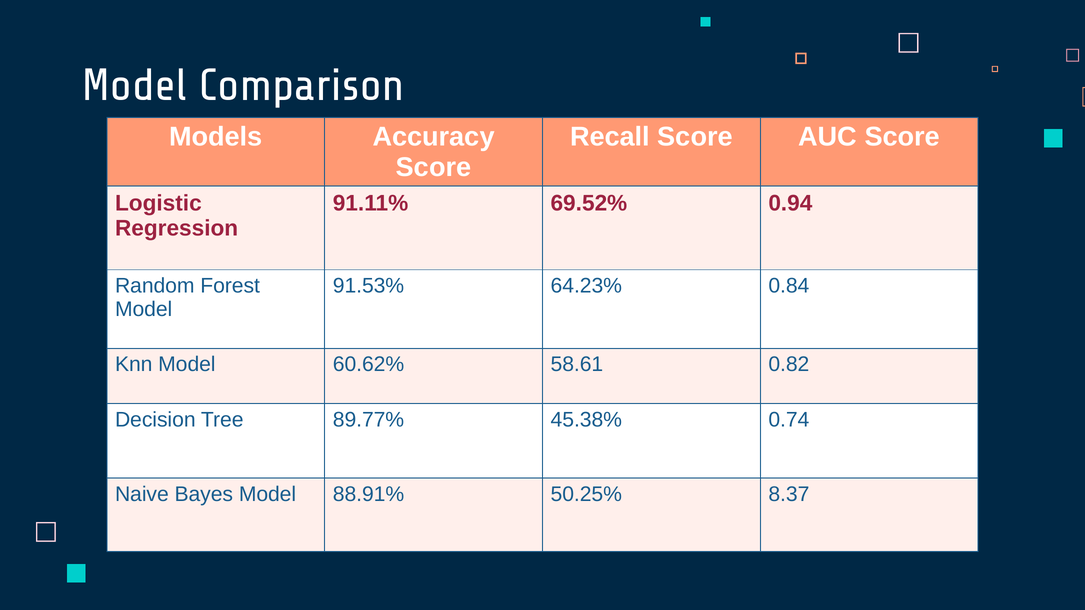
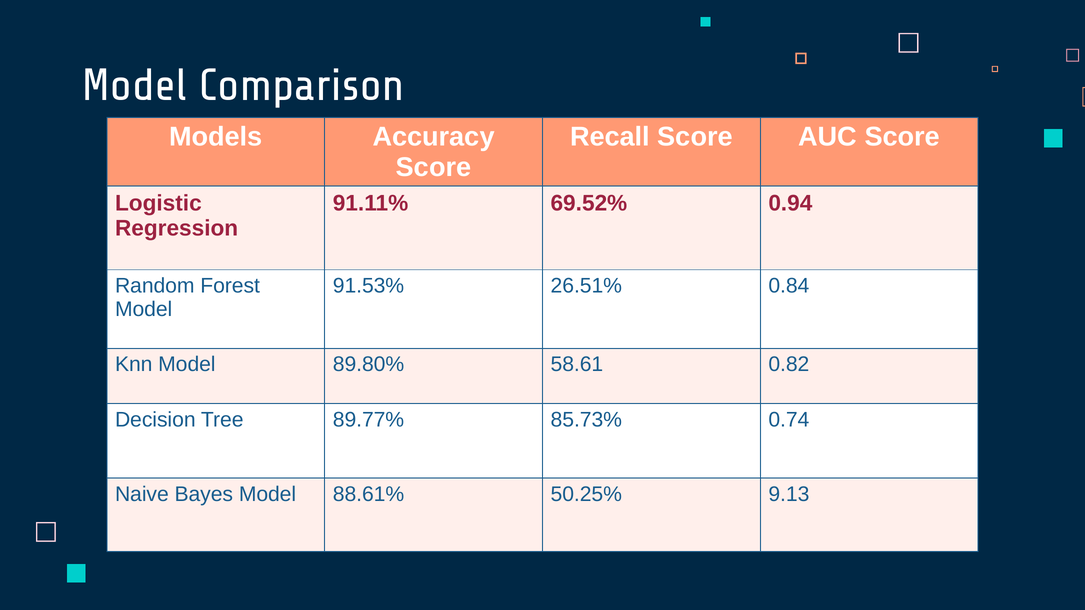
64.23%: 64.23% -> 26.51% (586, 286)
60.62%: 60.62% -> 89.80% (369, 365)
45.38%: 45.38% -> 85.73% (586, 420)
88.91%: 88.91% -> 88.61% (369, 494)
8.37: 8.37 -> 9.13 (789, 494)
